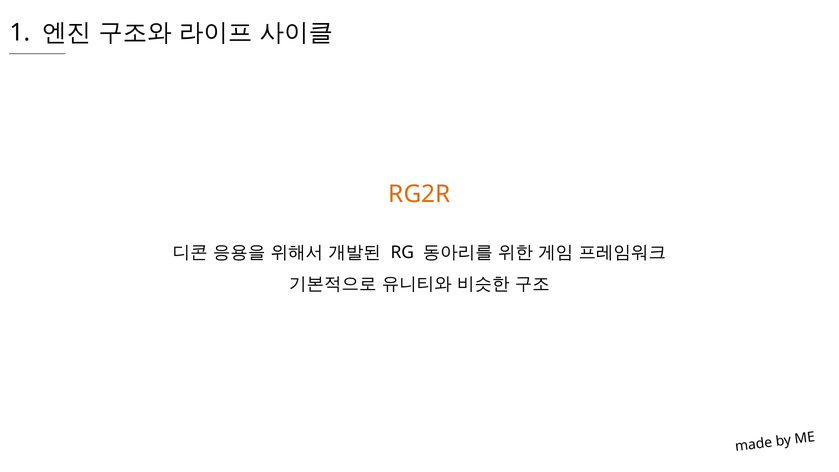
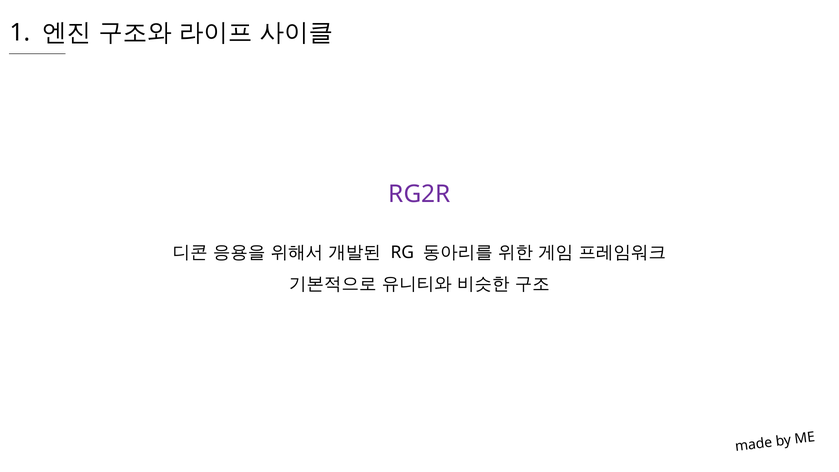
RG2R colour: orange -> purple (419, 194)
